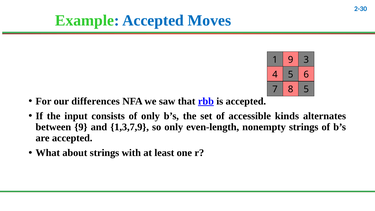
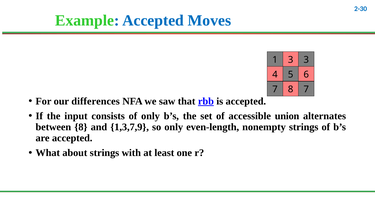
1 9: 9 -> 3 (291, 60)
7 5: 5 -> 7 (306, 89)
kinds: kinds -> union (287, 116)
between 9: 9 -> 8 (81, 127)
